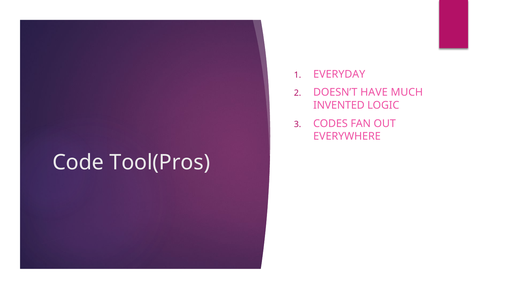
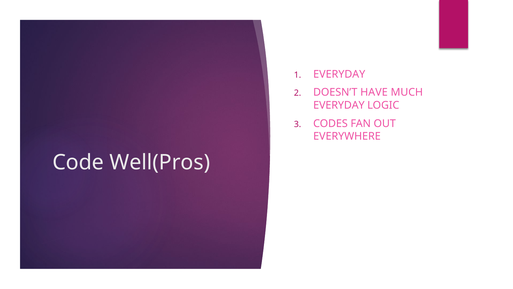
INVENTED: INVENTED -> EVERYDAY (339, 105)
Tool(Pros: Tool(Pros -> Well(Pros (160, 162)
